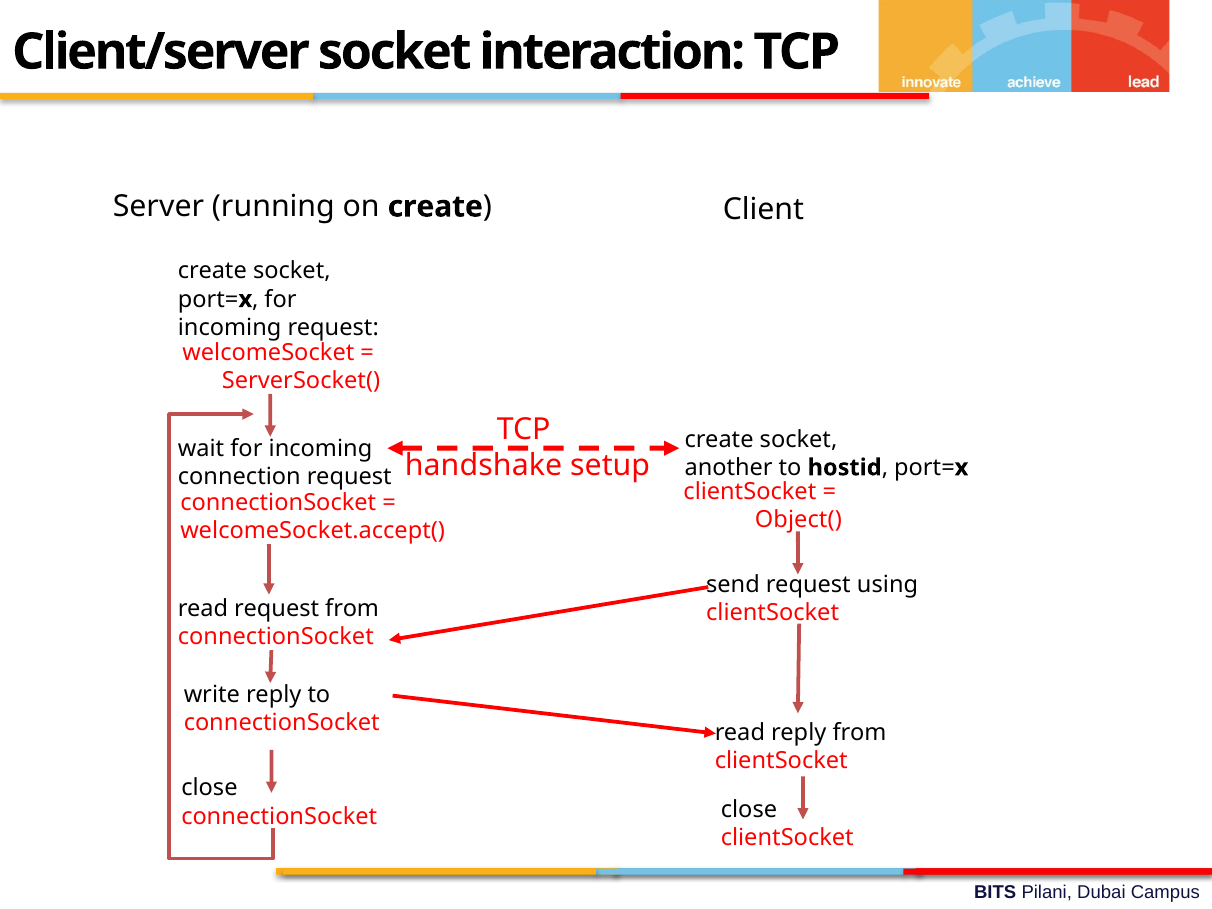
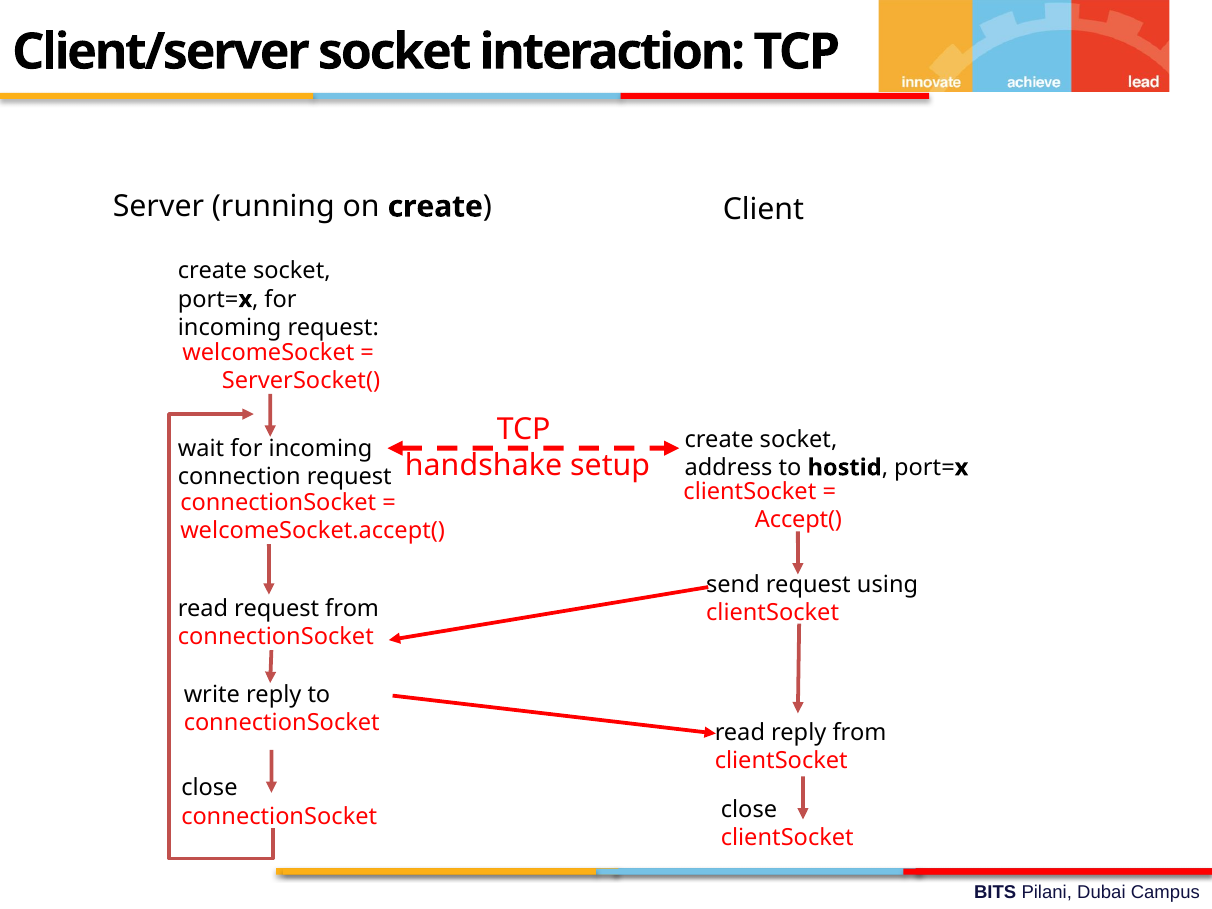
another: another -> address (729, 468)
Object(: Object( -> Accept( (798, 520)
